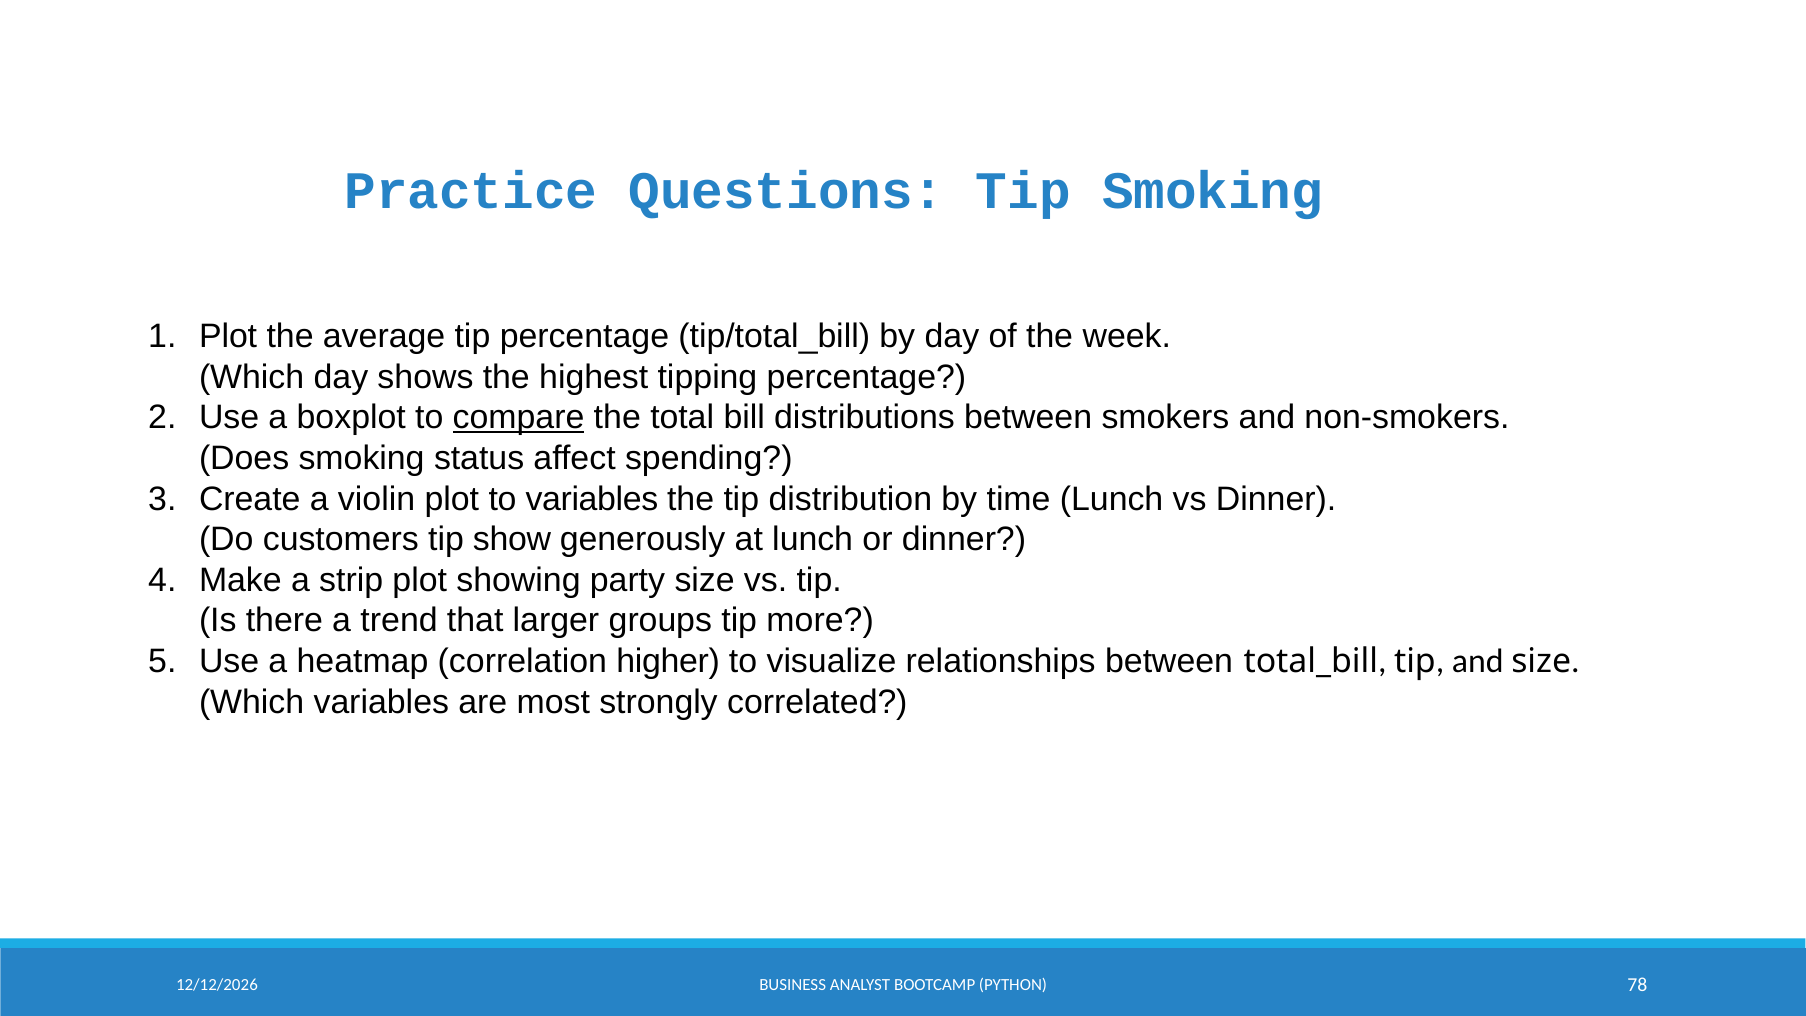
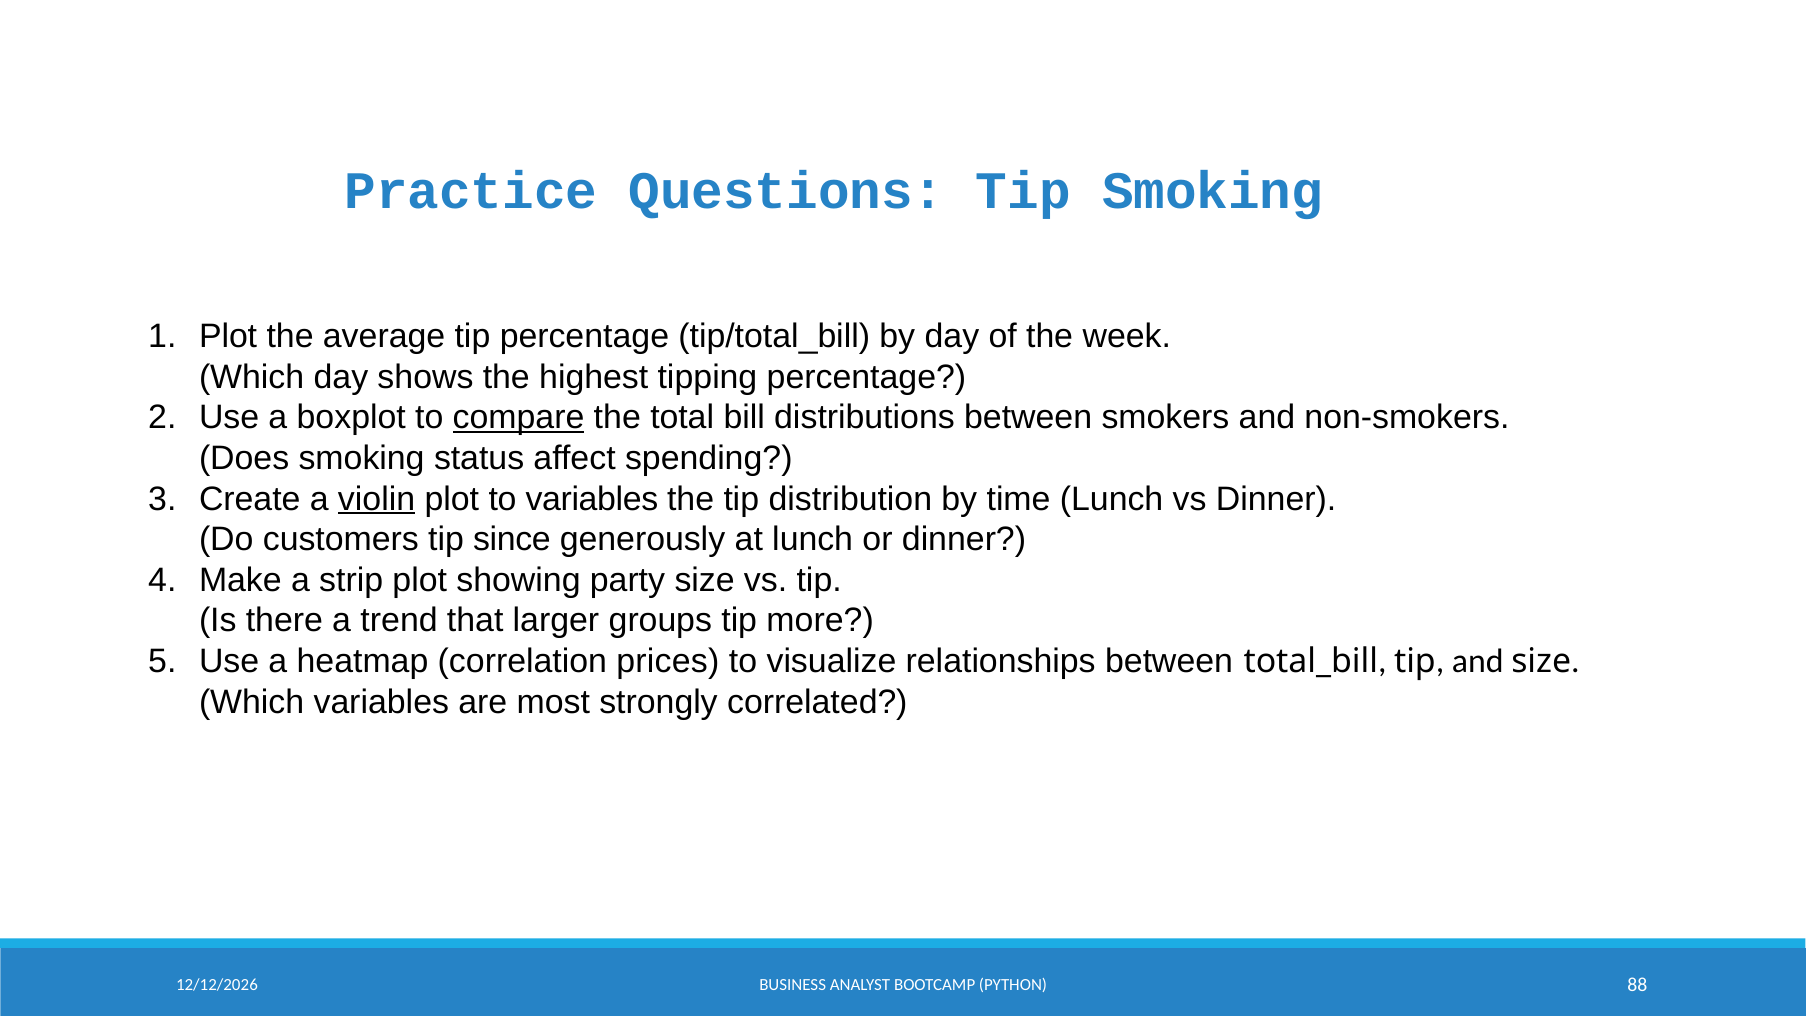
violin underline: none -> present (377, 499)
show: show -> since (512, 539)
higher: higher -> prices (668, 661)
78: 78 -> 88 (1637, 985)
